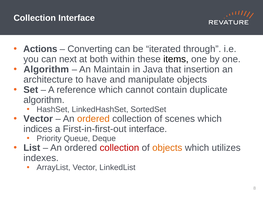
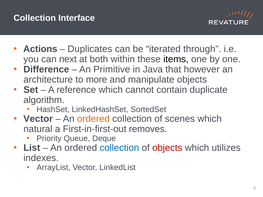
Converting: Converting -> Duplicates (90, 49)
Algorithm: Algorithm -> Difference (46, 69)
Maintain: Maintain -> Primitive (112, 69)
insertion: insertion -> however (202, 69)
have: have -> more (97, 80)
indices: indices -> natural (38, 129)
First-in-first-out interface: interface -> removes (148, 129)
collection colour: red -> blue (119, 148)
objects colour: orange -> red (167, 148)
